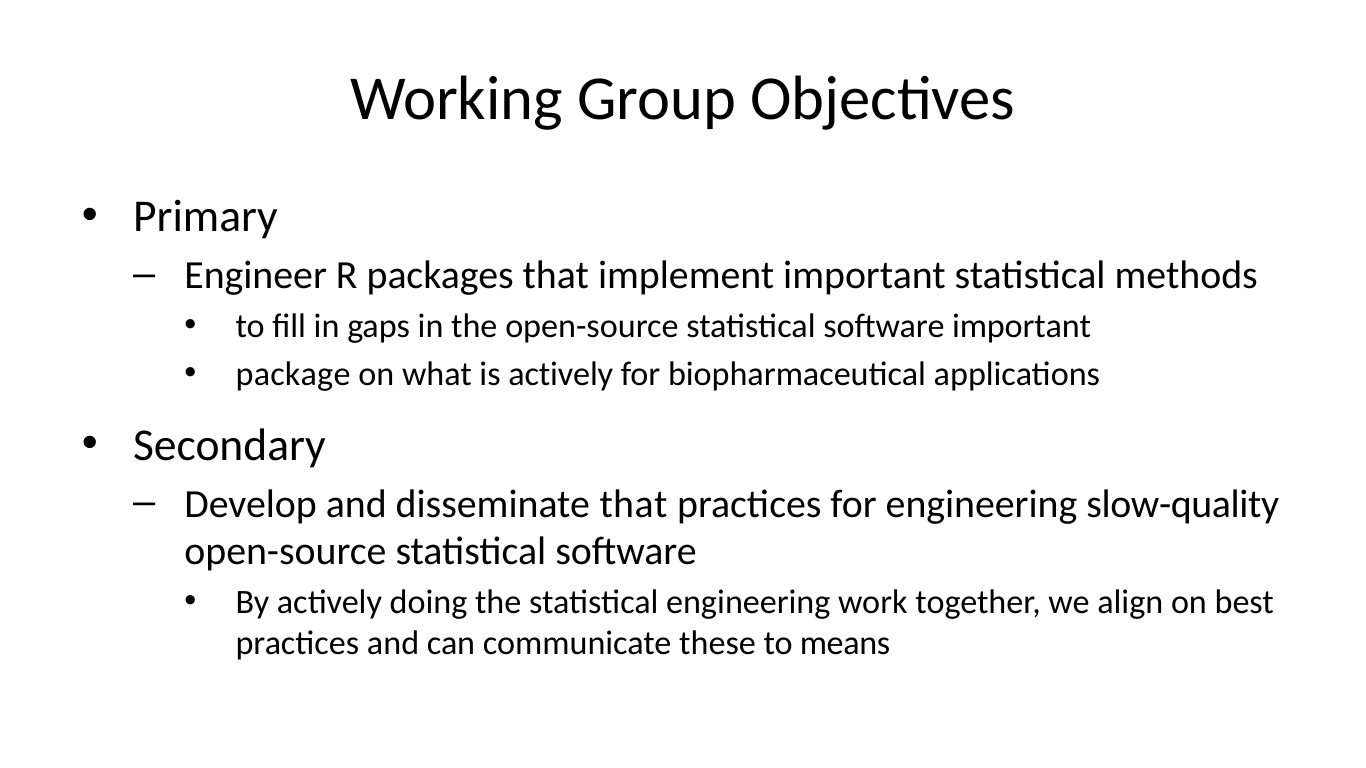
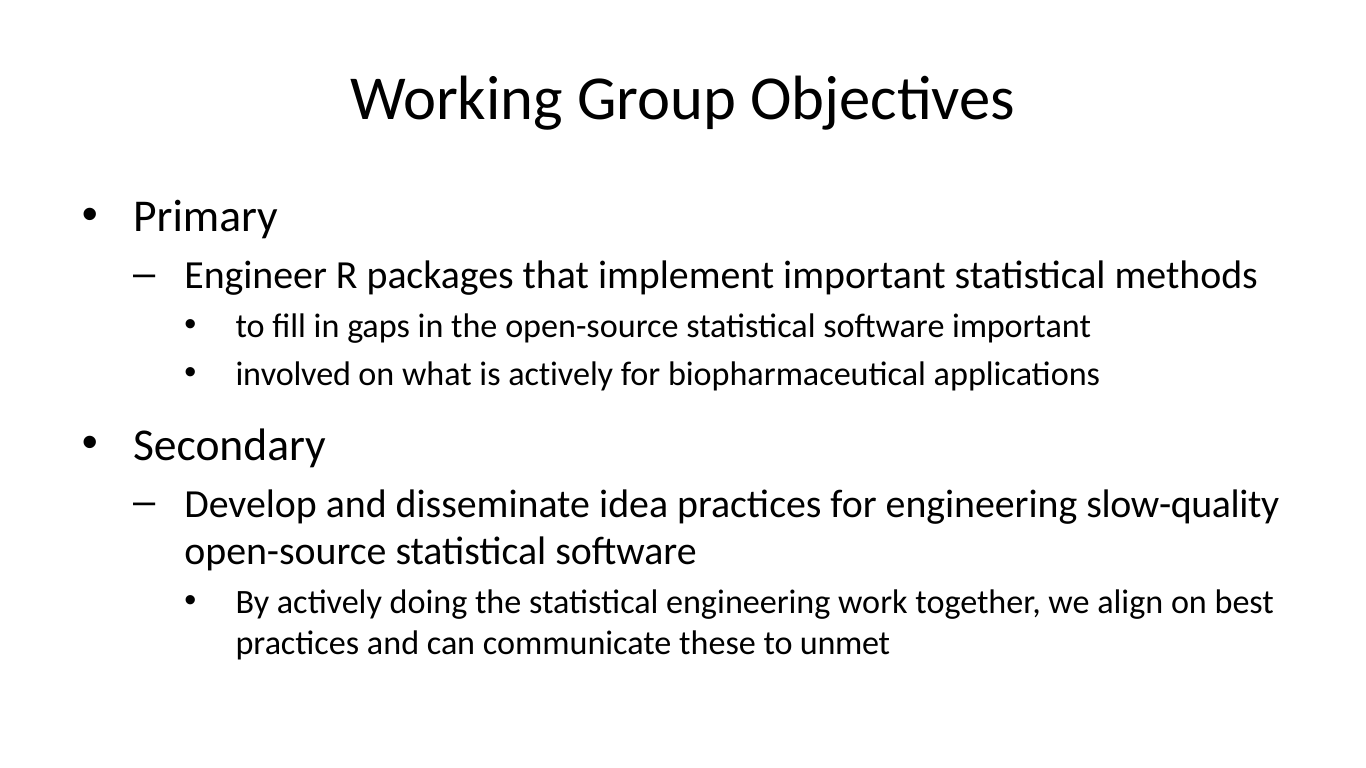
package: package -> involved (293, 374)
disseminate that: that -> idea (634, 504)
means: means -> unmet (845, 644)
